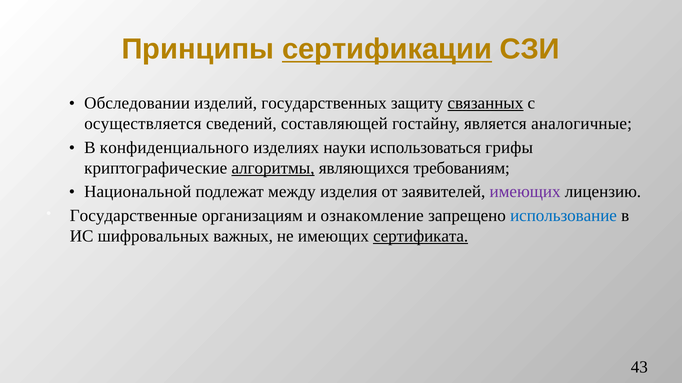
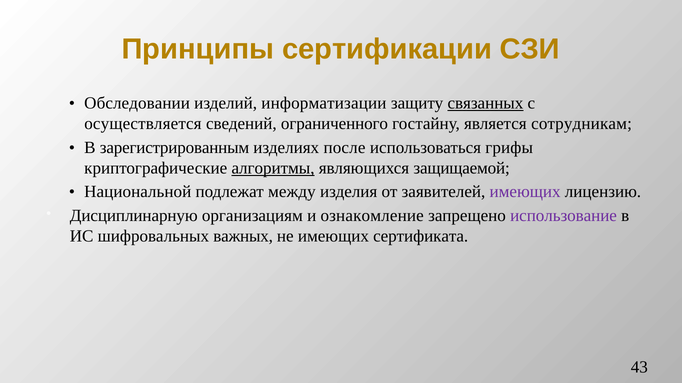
сертификации underline: present -> none (387, 49)
государственных: государственных -> информатизации (324, 103)
составляющей: составляющей -> ограниченного (335, 124)
аналогичные: аналогичные -> сотрудникам (582, 124)
конфиденциального: конфиденциального -> зарегистрированным (175, 148)
науки: науки -> после (344, 148)
требованиям: требованиям -> защищаемой (462, 168)
Государственные: Государственные -> Дисциплинарную (134, 216)
использование colour: blue -> purple (564, 216)
сертификата underline: present -> none (421, 236)
